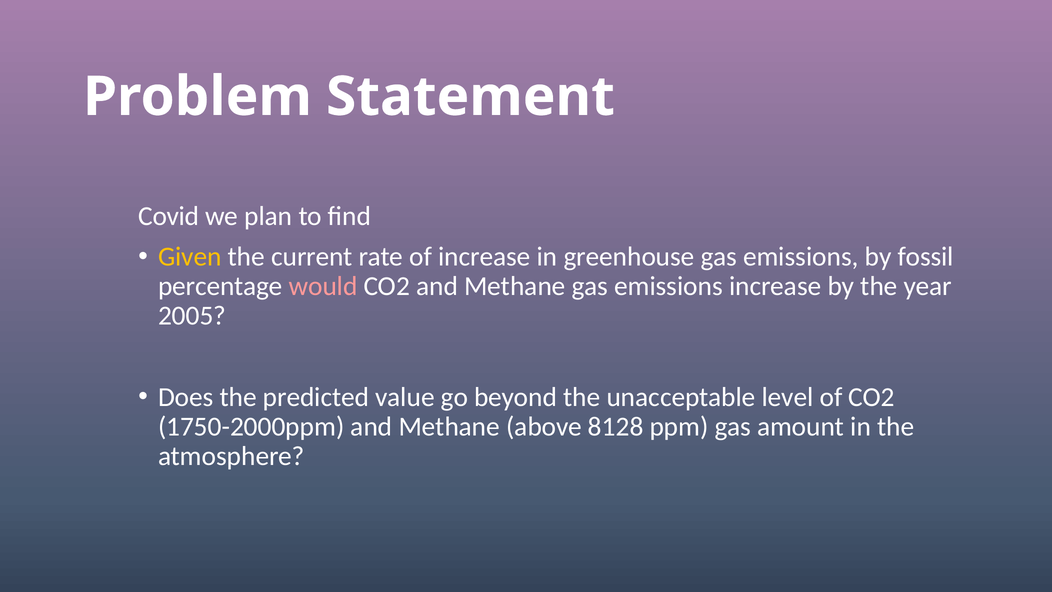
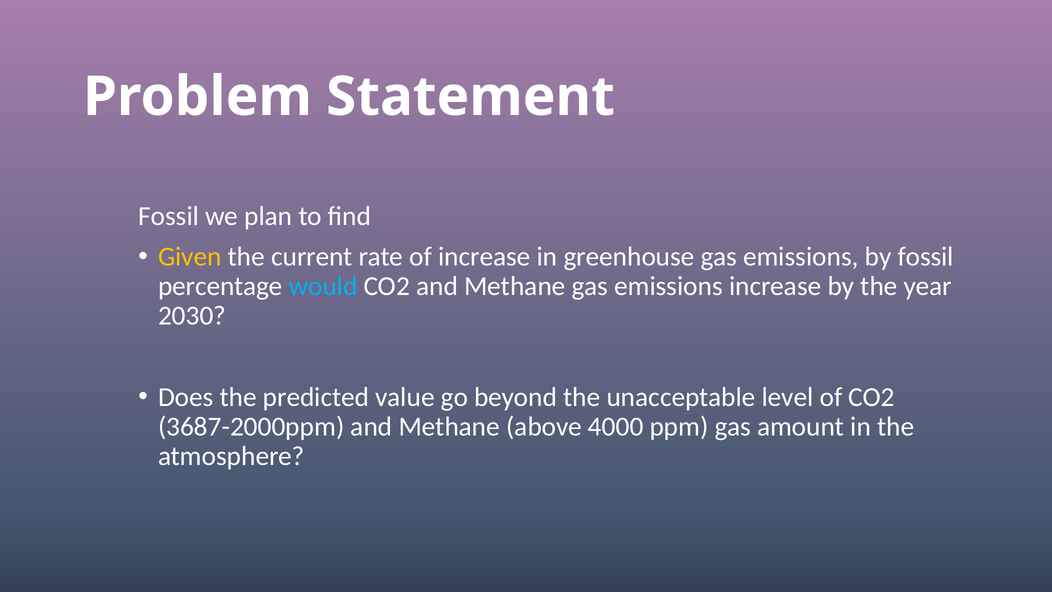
Covid: Covid -> Fossil (169, 216)
would colour: pink -> light blue (323, 286)
2005: 2005 -> 2030 (192, 316)
1750-2000ppm: 1750-2000ppm -> 3687-2000ppm (251, 426)
8128: 8128 -> 4000 (616, 426)
